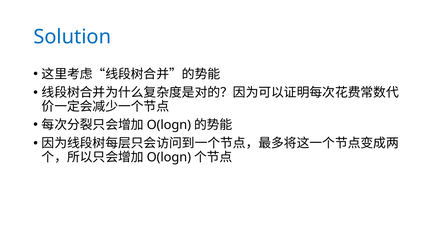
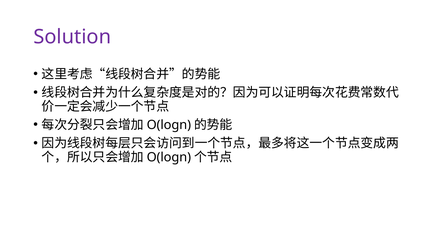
Solution colour: blue -> purple (72, 37)
